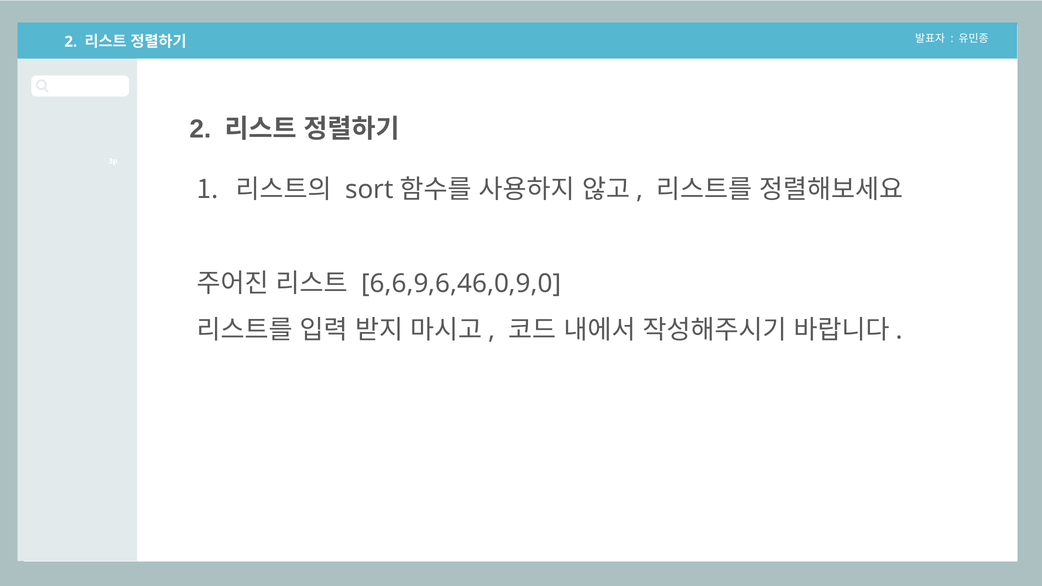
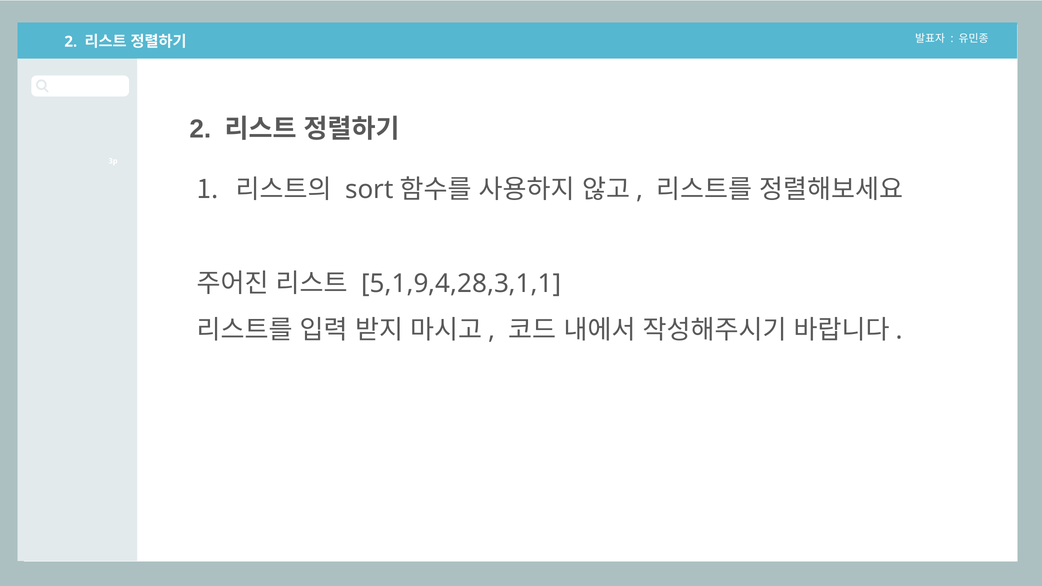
6,6,9,6,46,0,9,0: 6,6,9,6,46,0,9,0 -> 5,1,9,4,28,3,1,1 (461, 284)
